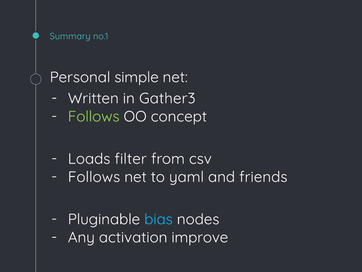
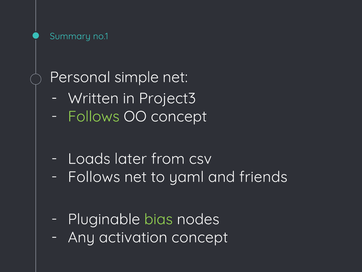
Gather3: Gather3 -> Project3 (167, 98)
filter: filter -> later (131, 159)
bias colour: light blue -> light green (158, 219)
activation improve: improve -> concept (200, 237)
